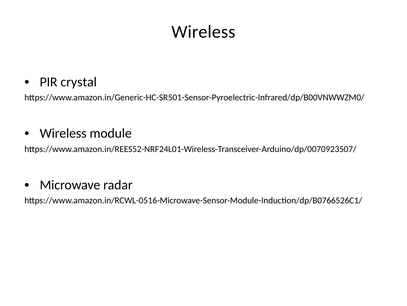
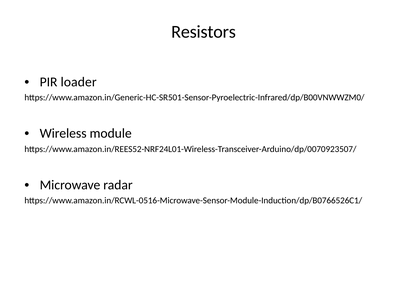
Wireless: Wireless -> Resistors (204, 32)
crystal: crystal -> loader (79, 82)
